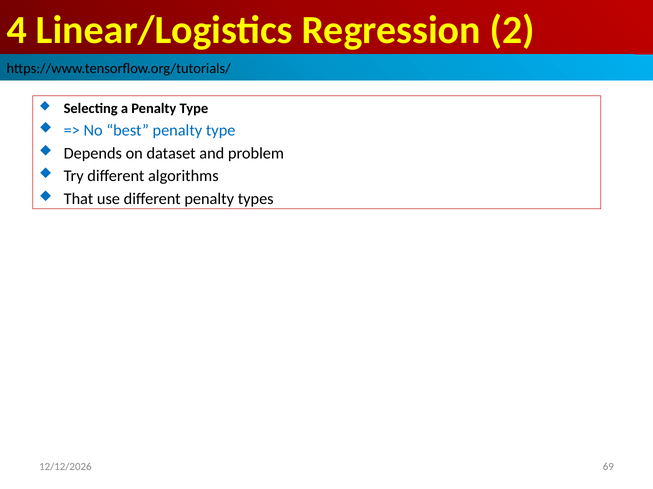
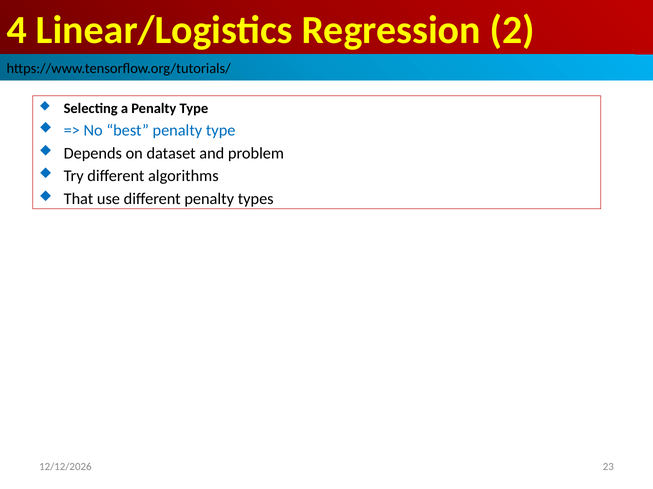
69: 69 -> 23 (608, 468)
